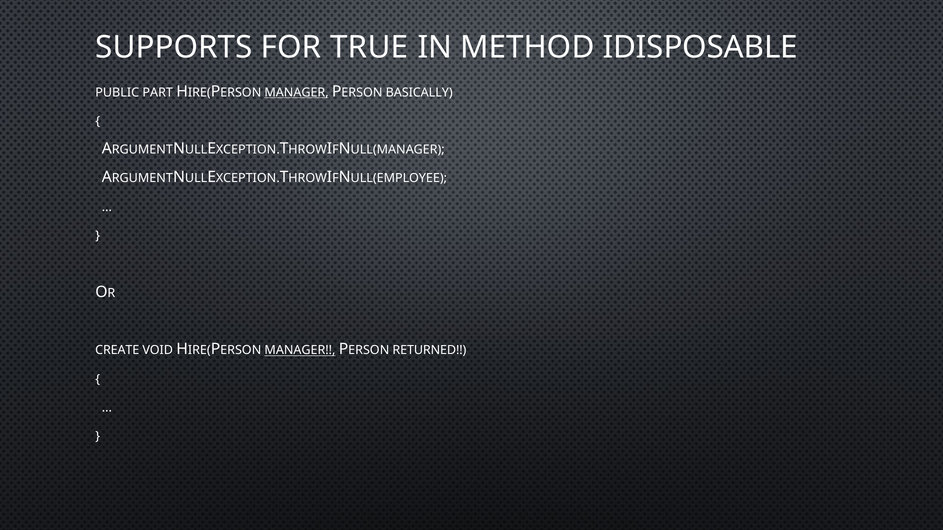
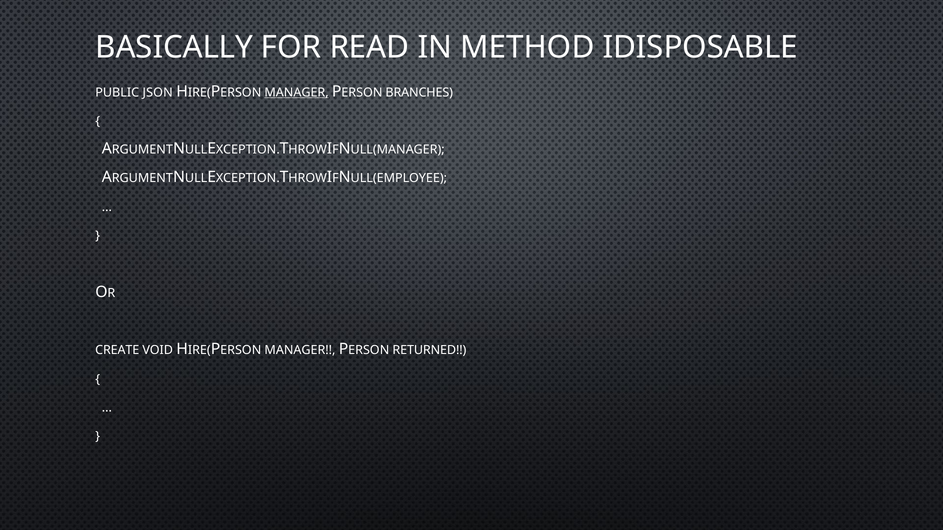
SUPPORTS: SUPPORTS -> BASICALLY (174, 47)
TRUE: TRUE -> READ (369, 47)
PART: PART -> JSON (158, 92)
BASICALLY: BASICALLY -> BRANCHES (419, 92)
MANAGER underline: present -> none (300, 351)
